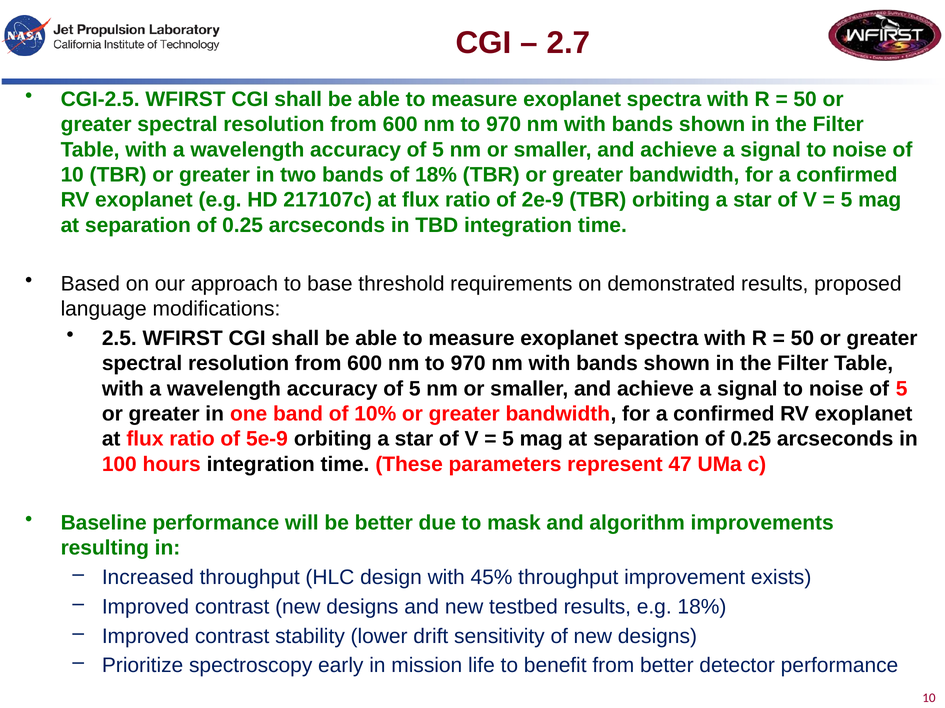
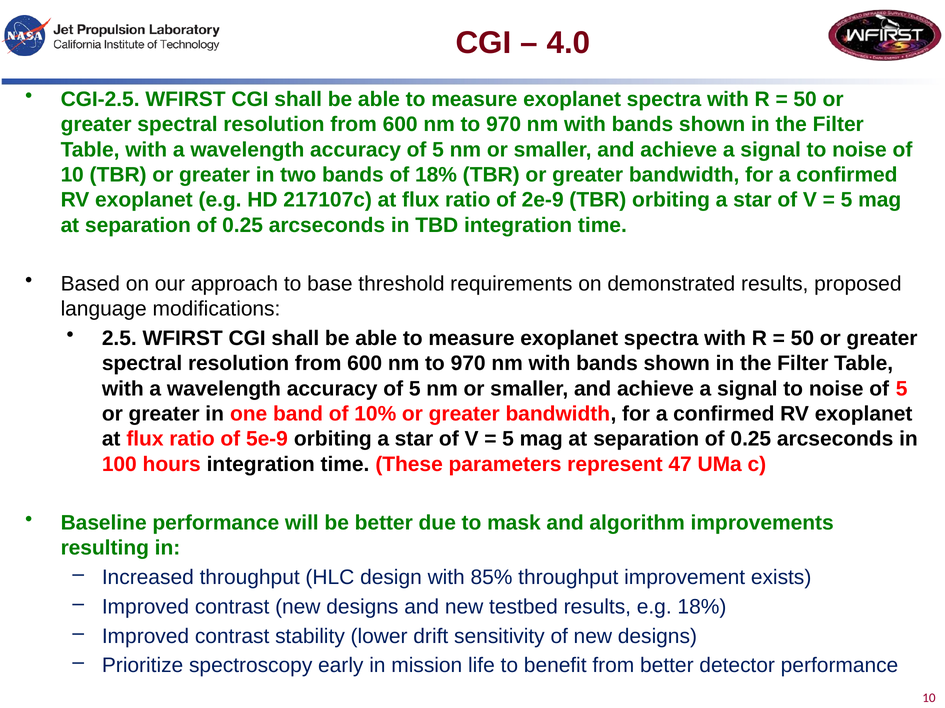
2.7: 2.7 -> 4.0 (568, 43)
45%: 45% -> 85% (492, 578)
